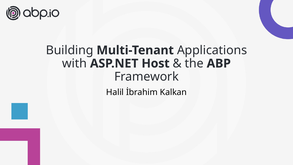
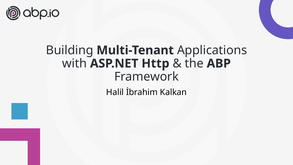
Host: Host -> Http (155, 63)
